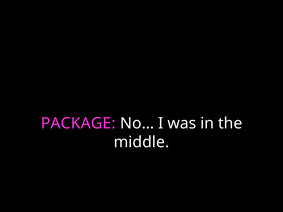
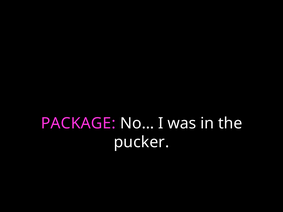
middle: middle -> pucker (141, 142)
